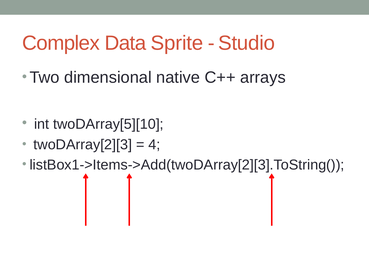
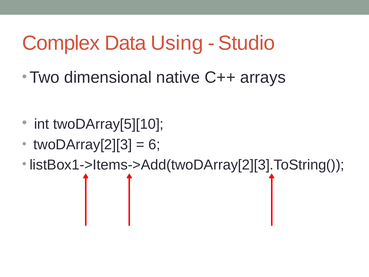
Sprite: Sprite -> Using (177, 43)
4: 4 -> 6 (154, 145)
